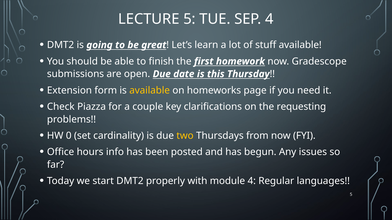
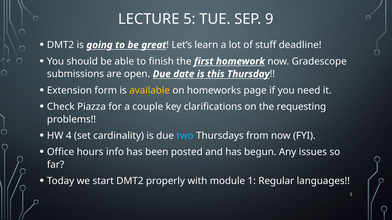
SEP 4: 4 -> 9 (269, 19)
stuff available: available -> deadline (300, 45)
0: 0 -> 4 (69, 136)
two colour: yellow -> light blue (185, 136)
module 4: 4 -> 1 (252, 181)
